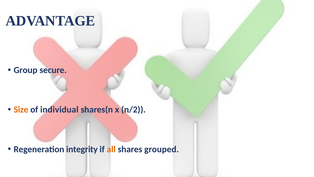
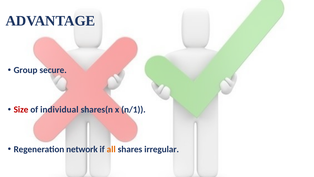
Size colour: orange -> red (21, 109)
n/2: n/2 -> n/1 (133, 109)
integrity: integrity -> network (82, 149)
grouped: grouped -> irregular (162, 149)
